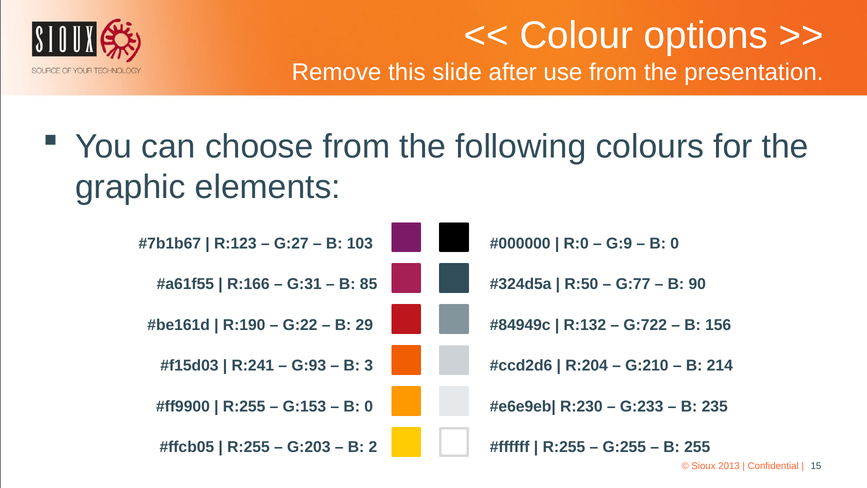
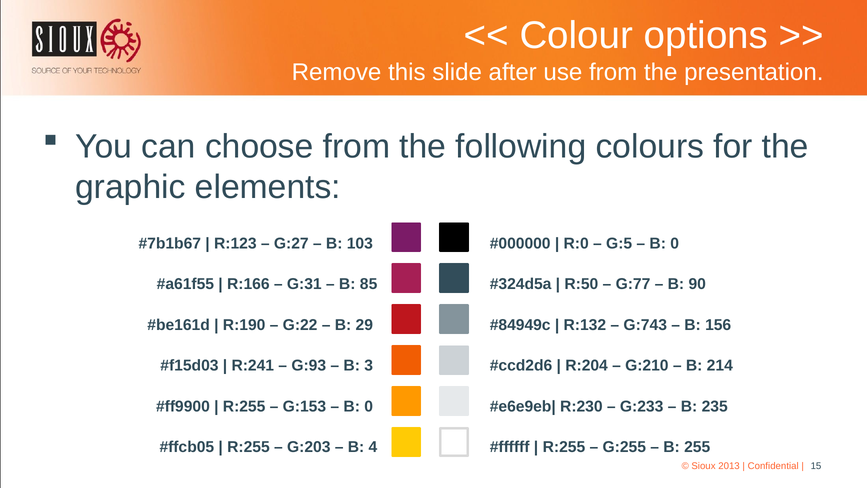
G:9: G:9 -> G:5 (619, 243)
G:722: G:722 -> G:743 (645, 325)
2: 2 -> 4 (373, 447)
